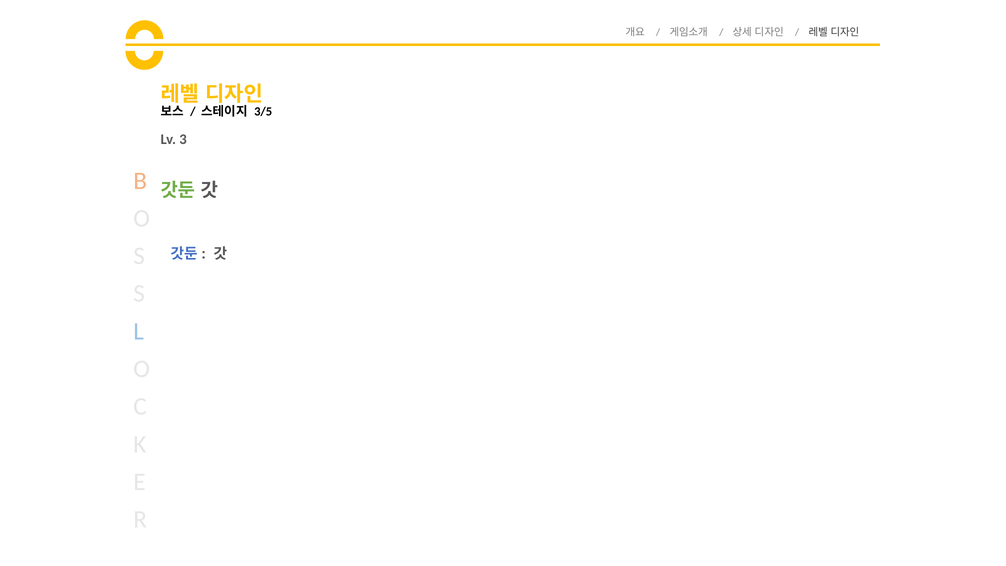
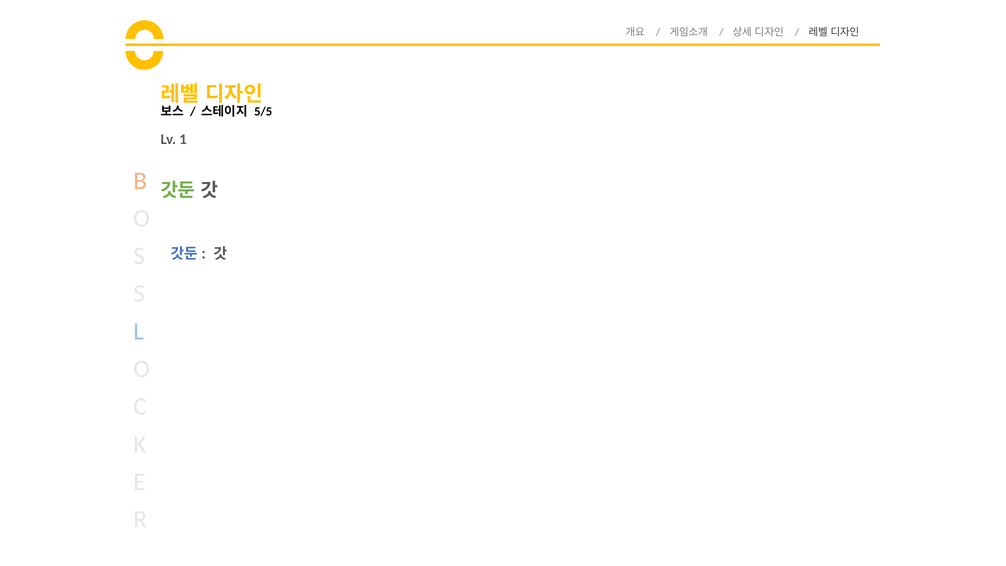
3/5: 3/5 -> 5/5 (263, 111)
3: 3 -> 1 (183, 139)
